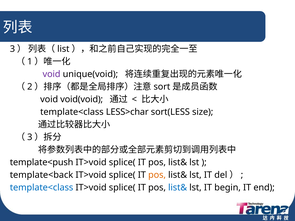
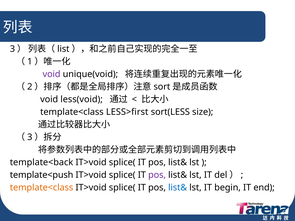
void(void: void(void -> less(void (82, 99)
LESS>char: LESS>char -> LESS>first (127, 112)
template<push: template<push -> template<back (42, 163)
template<back: template<back -> template<push (42, 175)
pos colour: orange -> purple (157, 175)
template<class colour: blue -> orange (42, 188)
